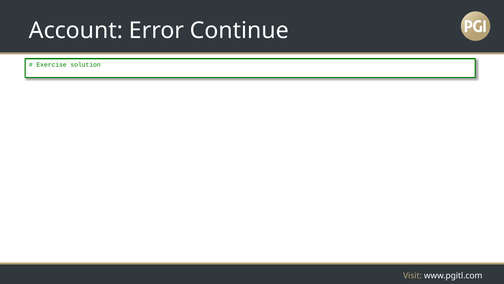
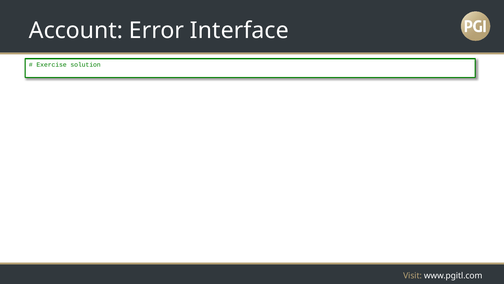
Continue: Continue -> Interface (239, 30)
